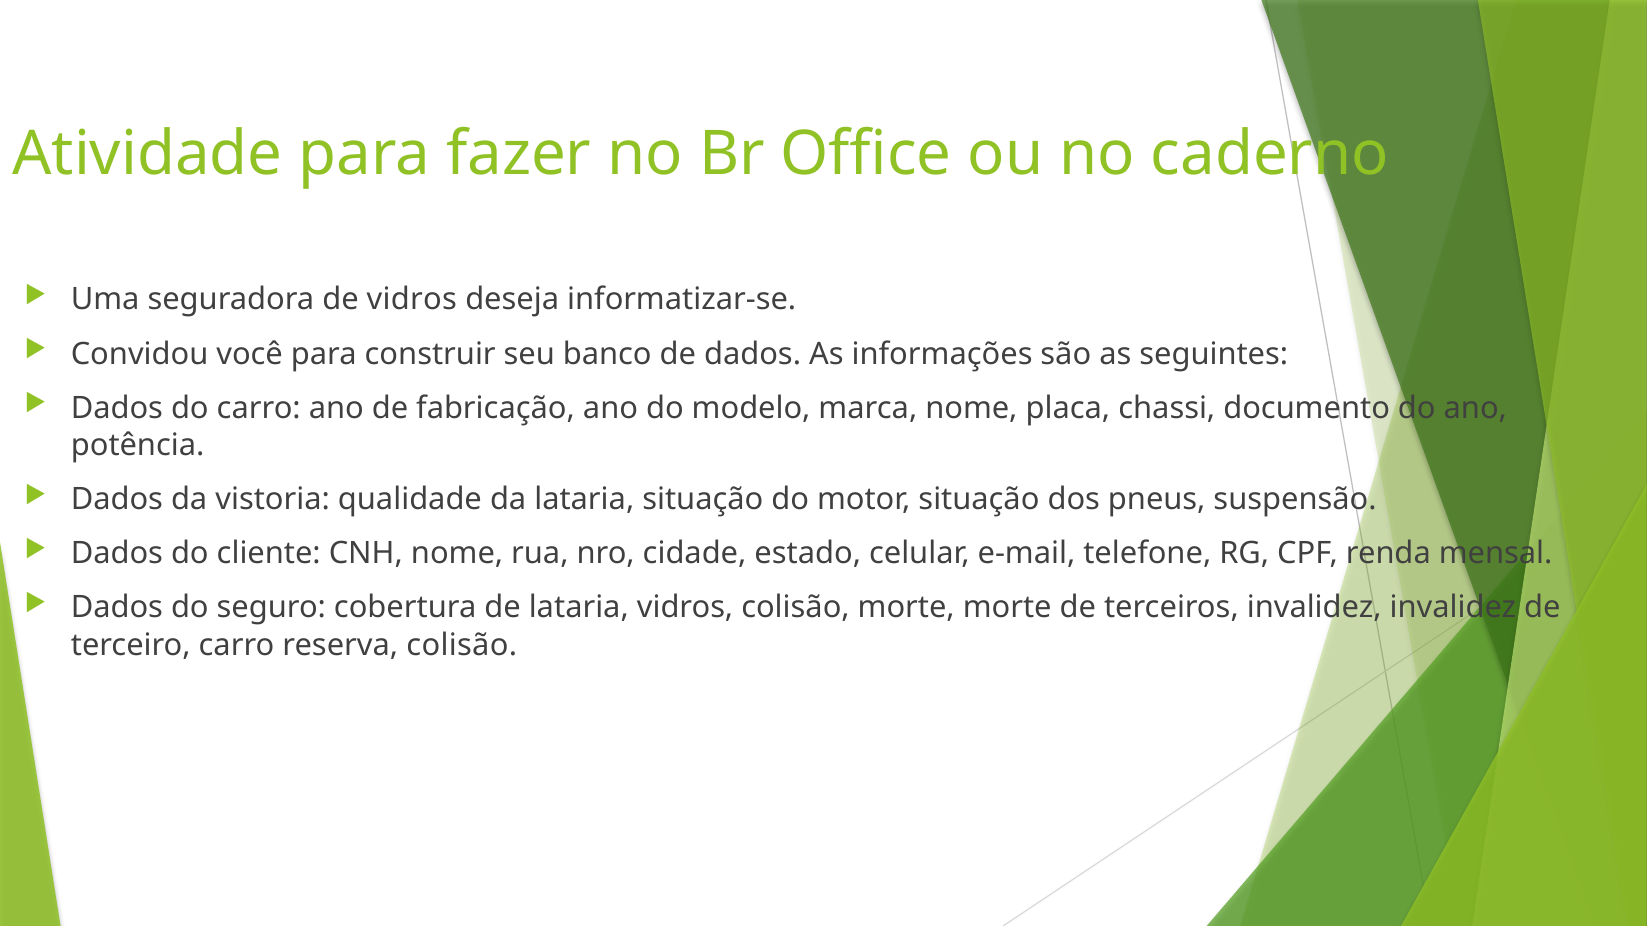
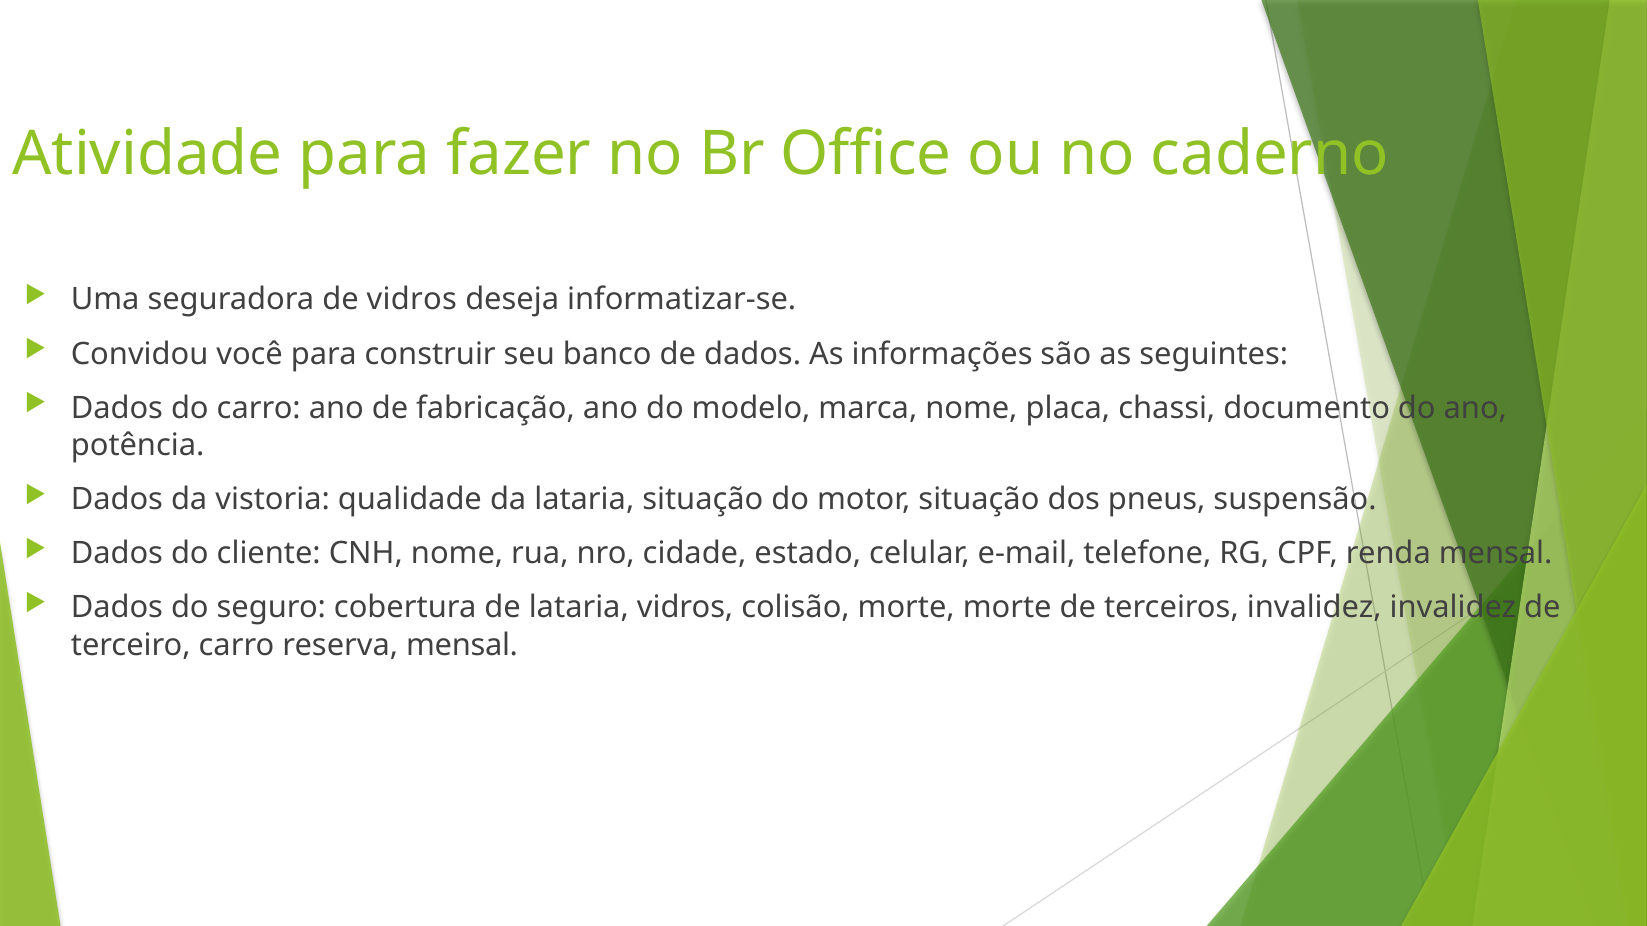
reserva colisão: colisão -> mensal (462, 645)
